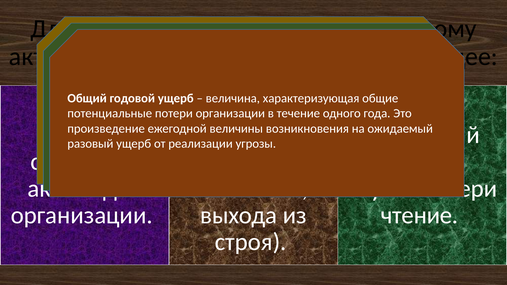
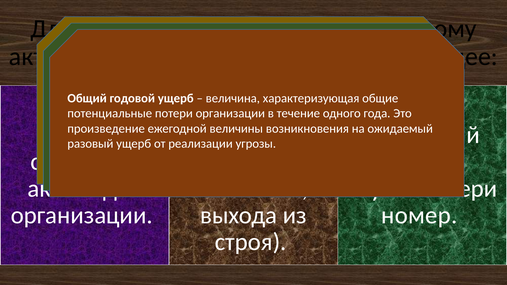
чтение: чтение -> номер (419, 215)
